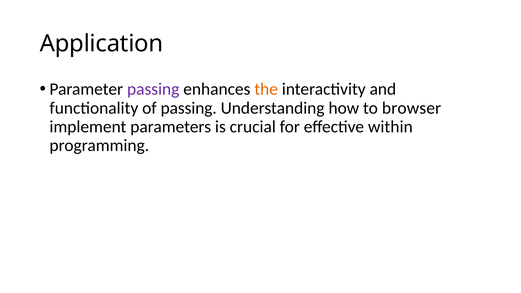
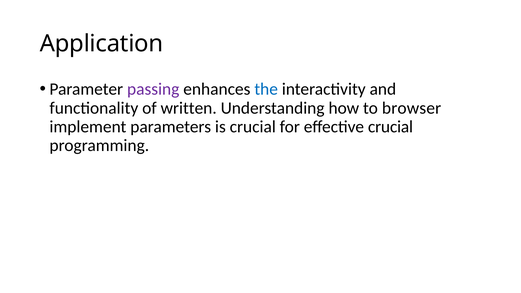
the colour: orange -> blue (266, 89)
of passing: passing -> written (189, 108)
effective within: within -> crucial (390, 127)
